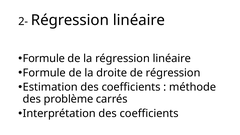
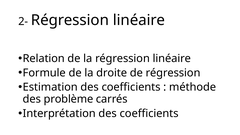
Formule: Formule -> Relation (44, 58)
